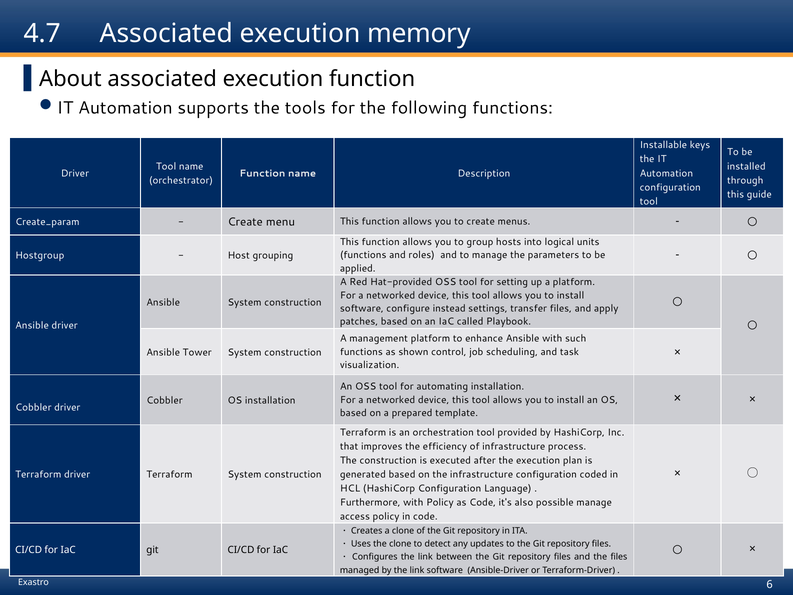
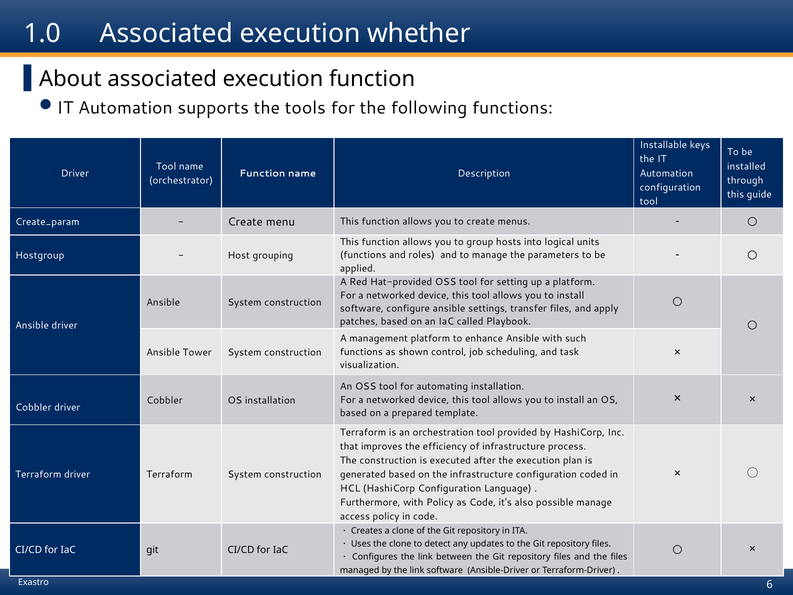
4.7: 4.7 -> 1.0 (42, 34)
memory: memory -> whether (419, 34)
configure instead: instead -> ansible (449, 308)
